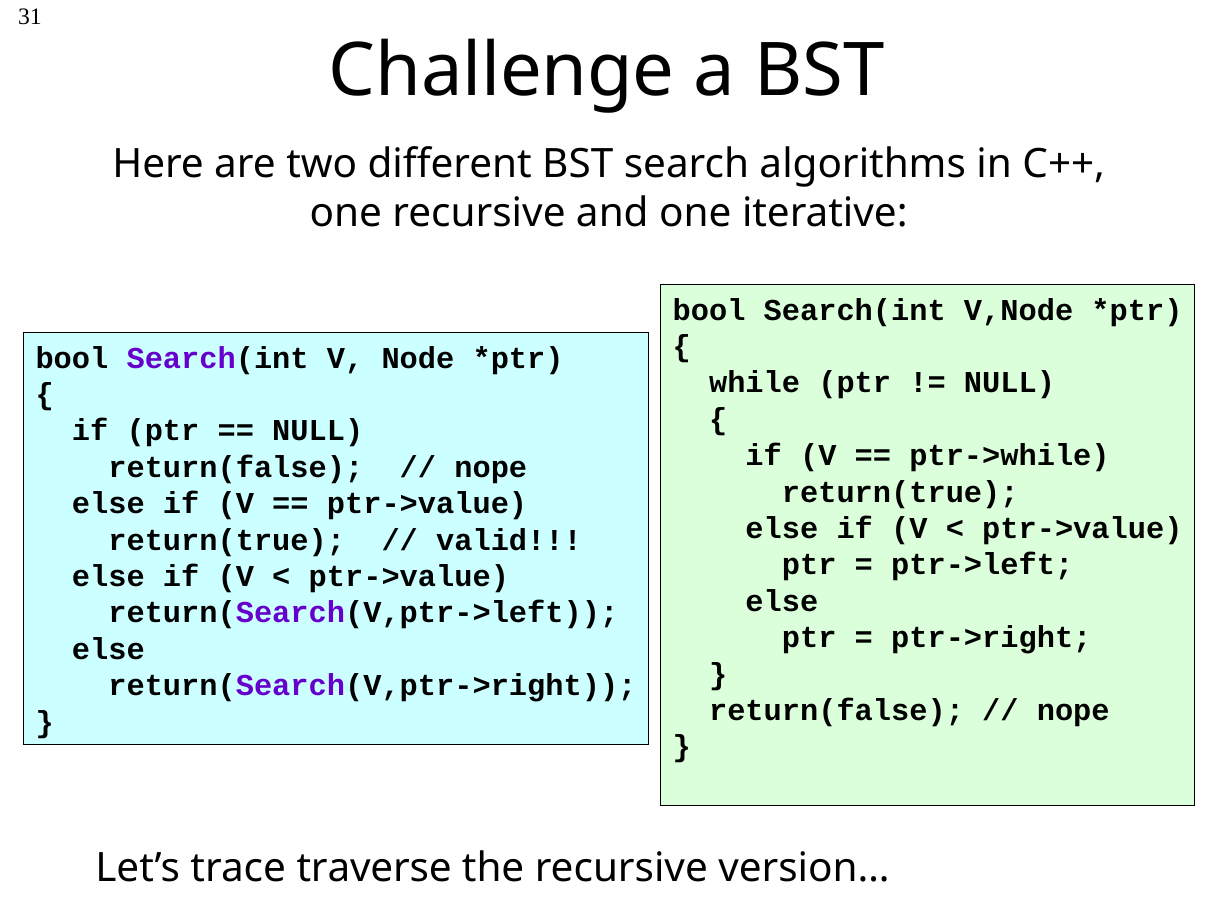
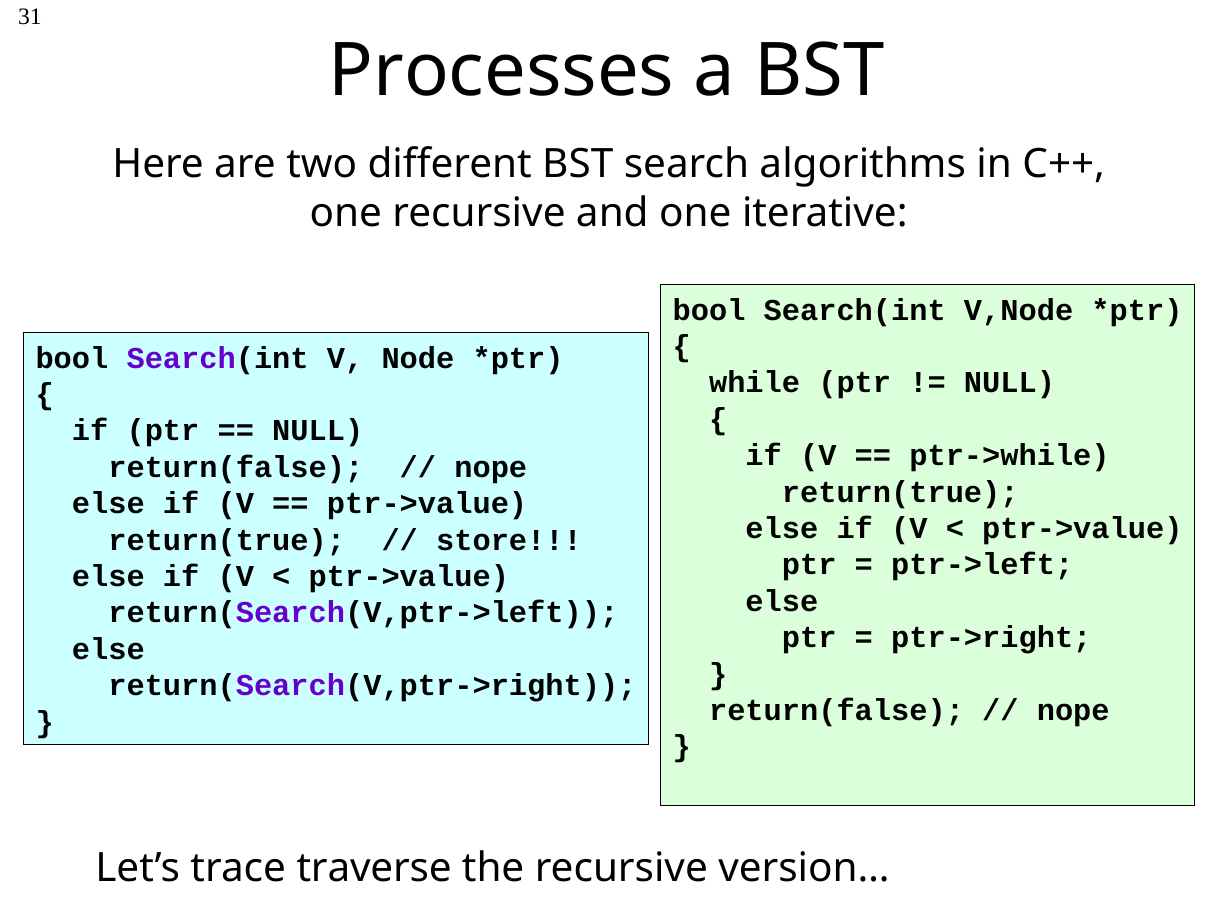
Challenge: Challenge -> Processes (502, 71)
valid: valid -> store (509, 540)
